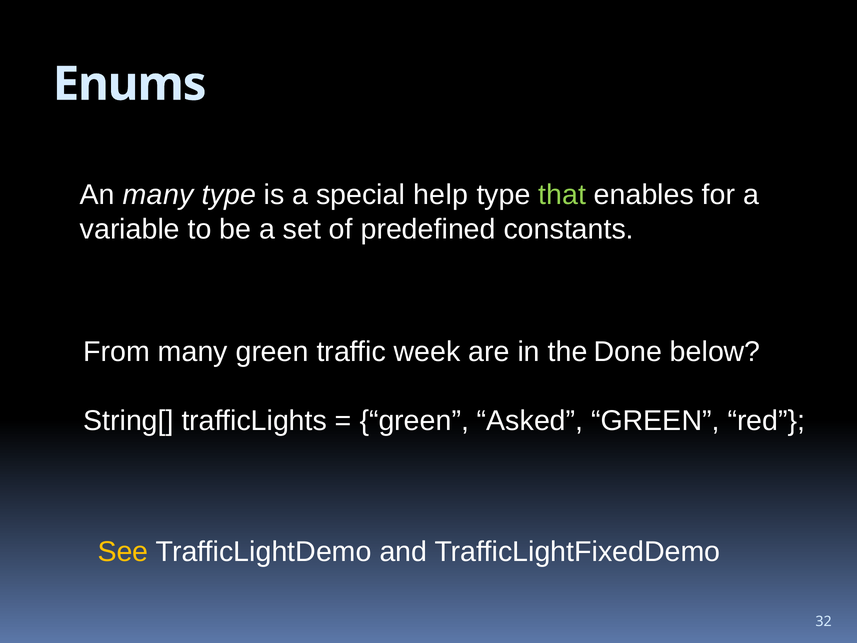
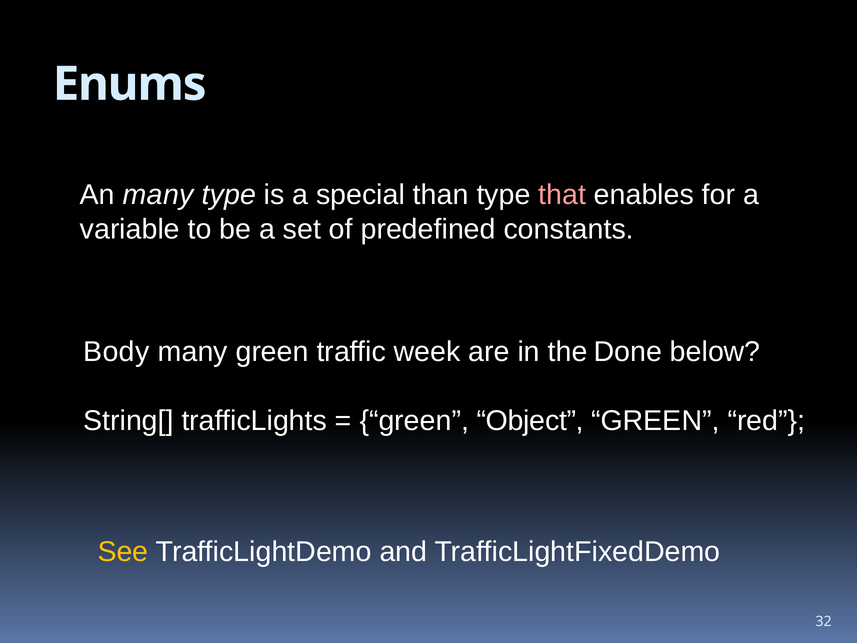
help: help -> than (441, 195)
that colour: light green -> pink (562, 195)
From: From -> Body (116, 352)
Asked: Asked -> Object (530, 420)
